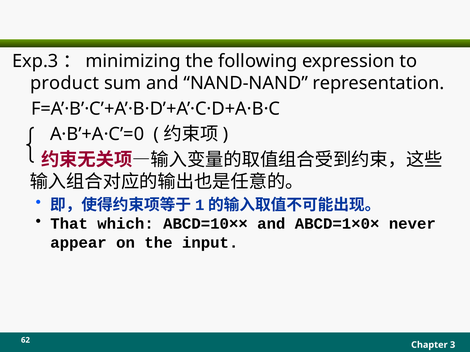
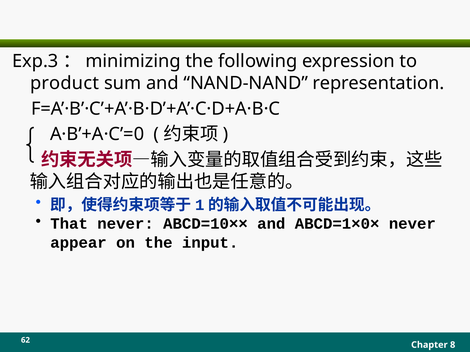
That which: which -> never (126, 224)
3: 3 -> 8 (453, 345)
